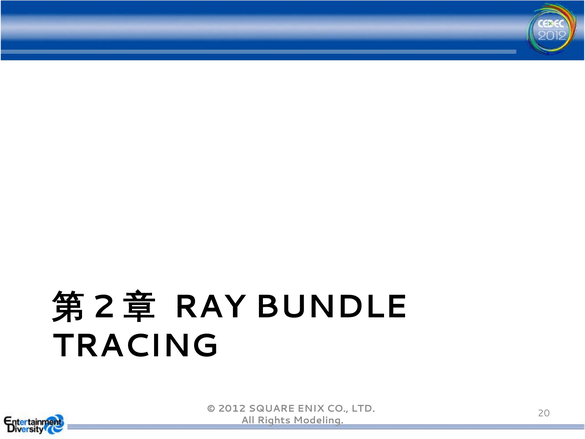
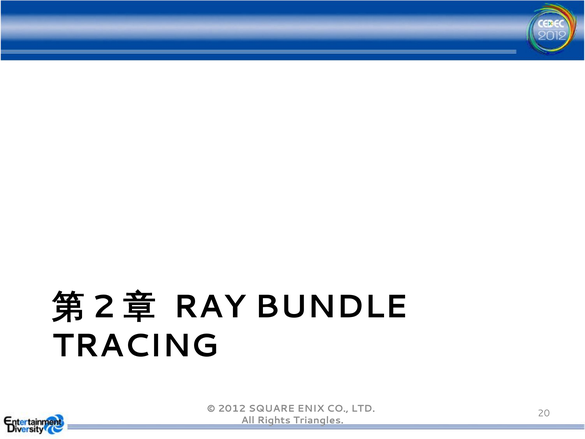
Modeling: Modeling -> Triangles (318, 420)
